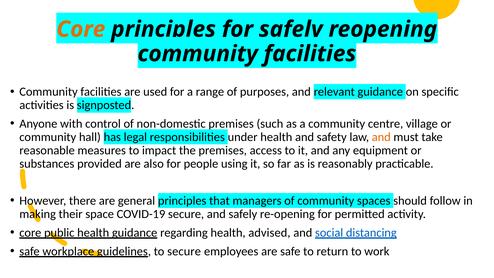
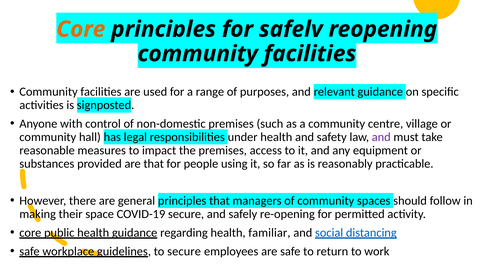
and colour: orange -> purple (381, 137)
are also: also -> that (154, 164)
advised: advised -> familiar (269, 233)
